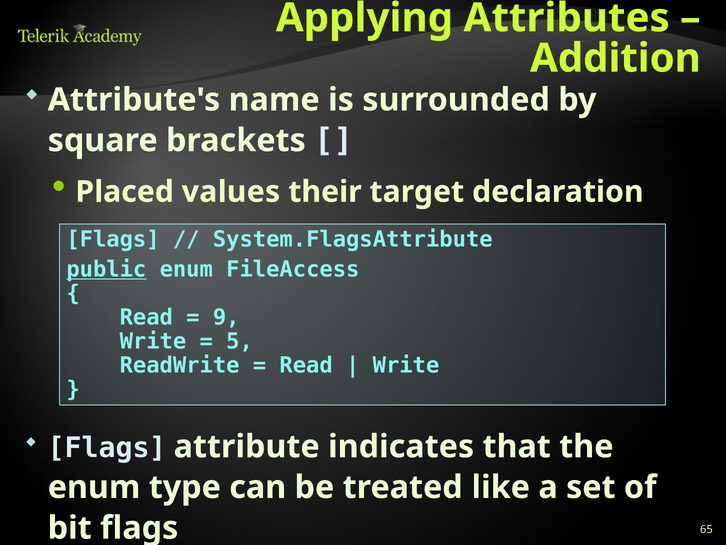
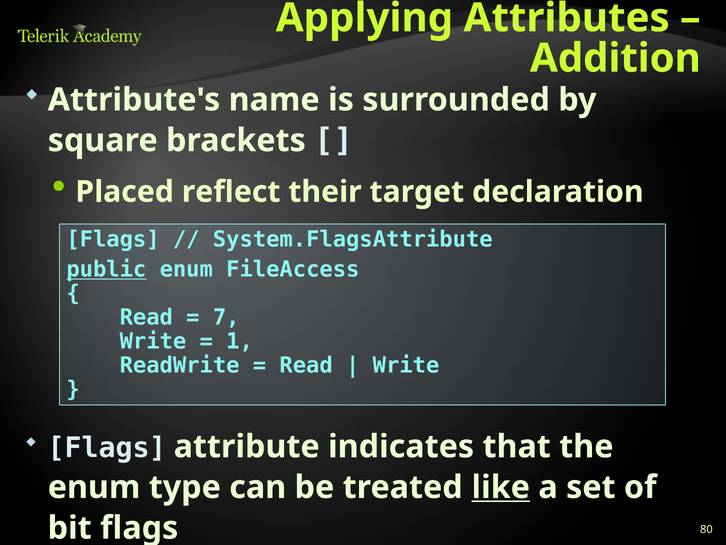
values: values -> reflect (231, 192)
9: 9 -> 7 (226, 317)
5: 5 -> 1 (240, 341)
like underline: none -> present (501, 487)
65: 65 -> 80 (706, 529)
